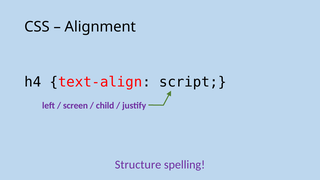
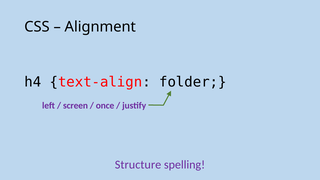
script: script -> folder (193, 82)
child: child -> once (105, 106)
